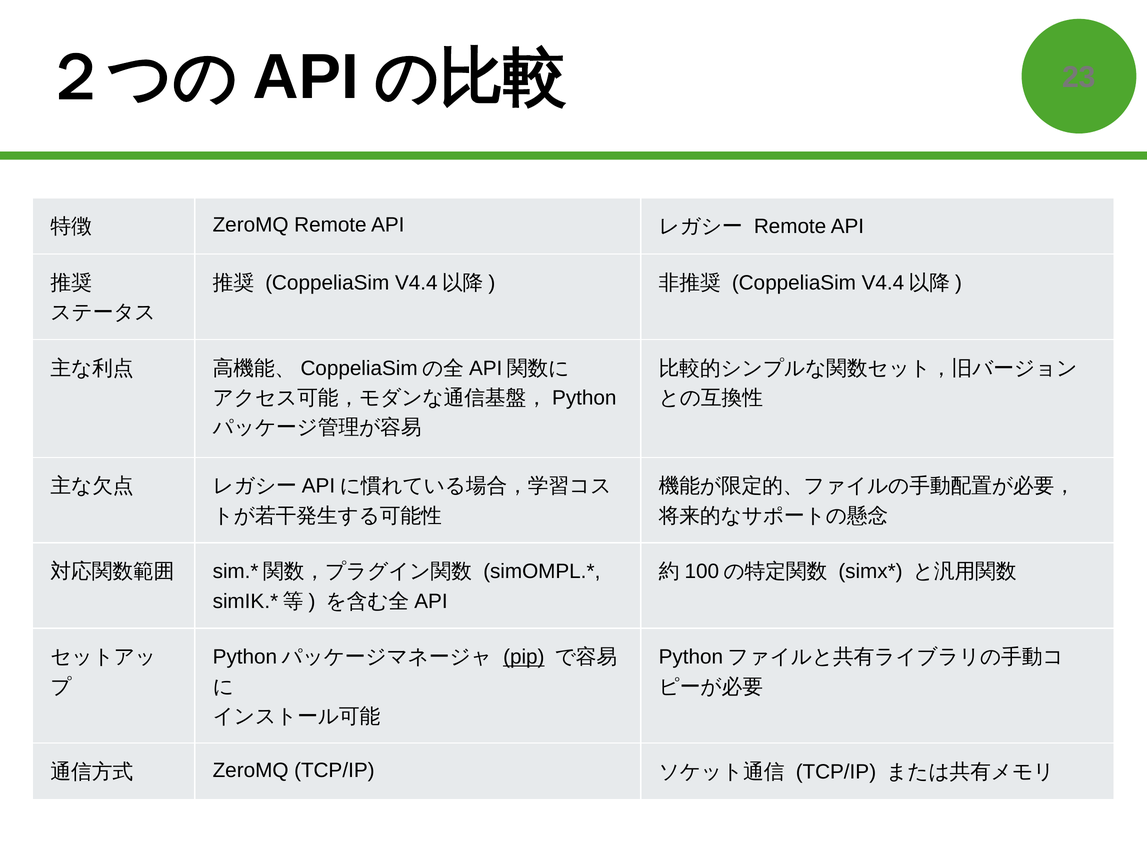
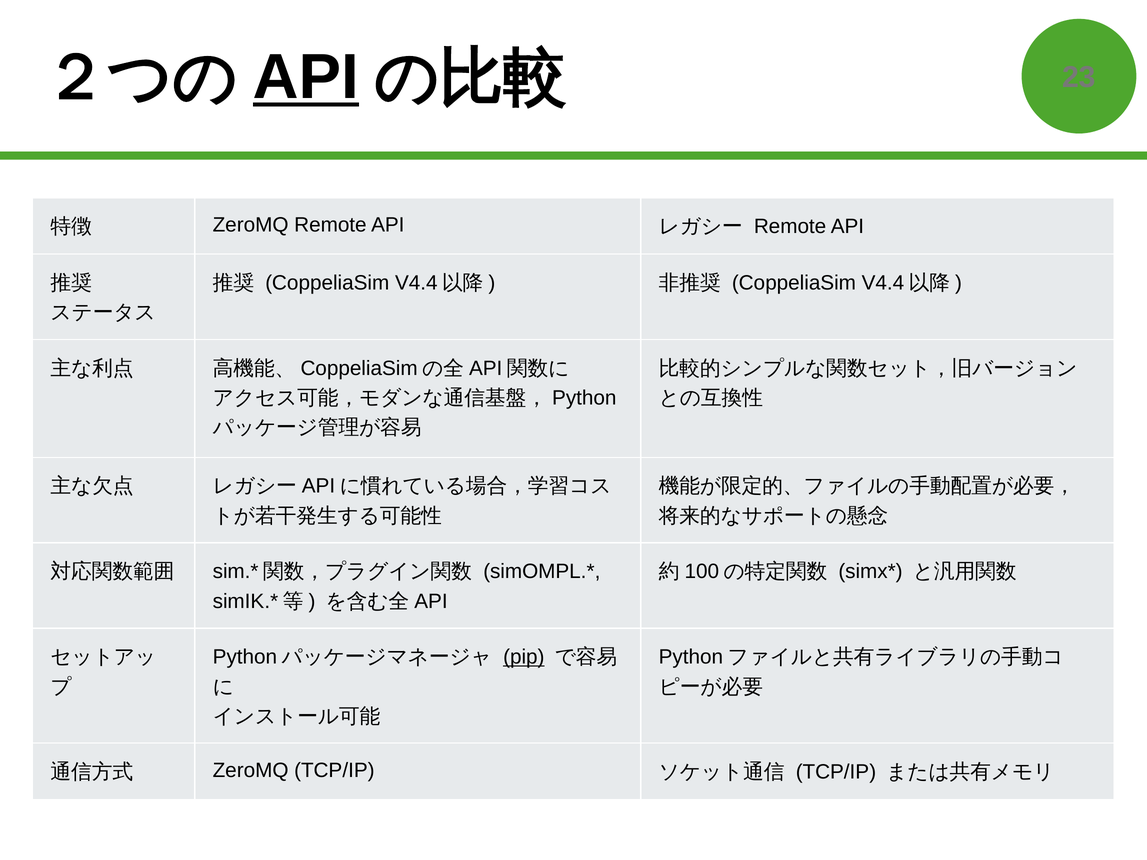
API underline: none -> present (306, 77)
